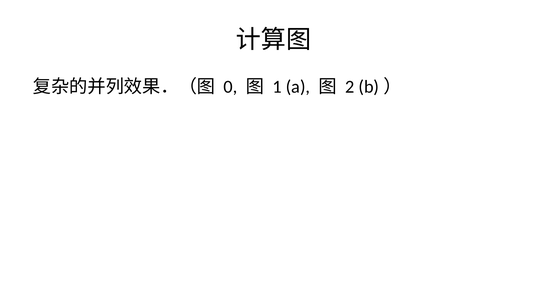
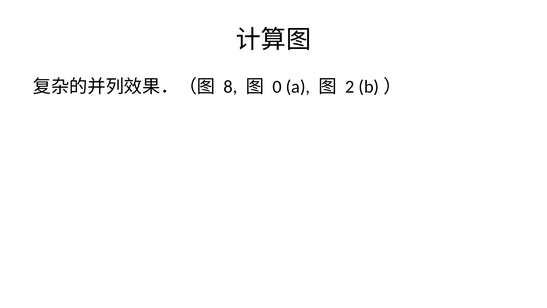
0: 0 -> 8 (230, 87)
1: 1 -> 0 (277, 87)
